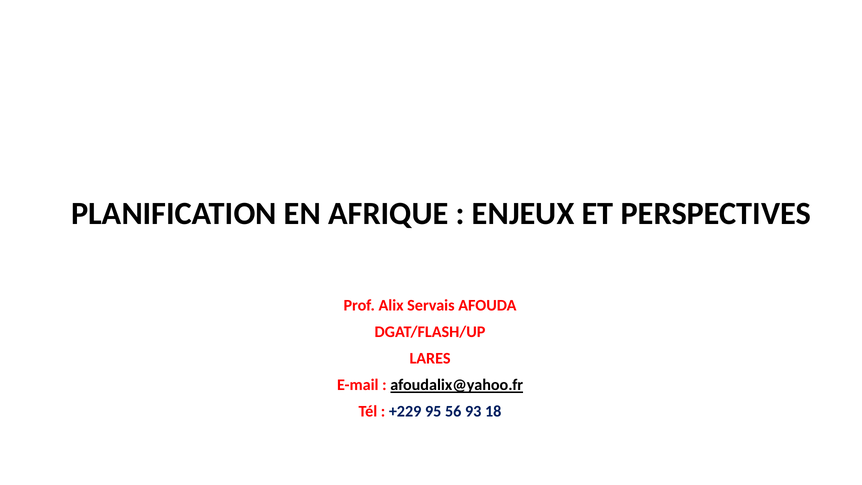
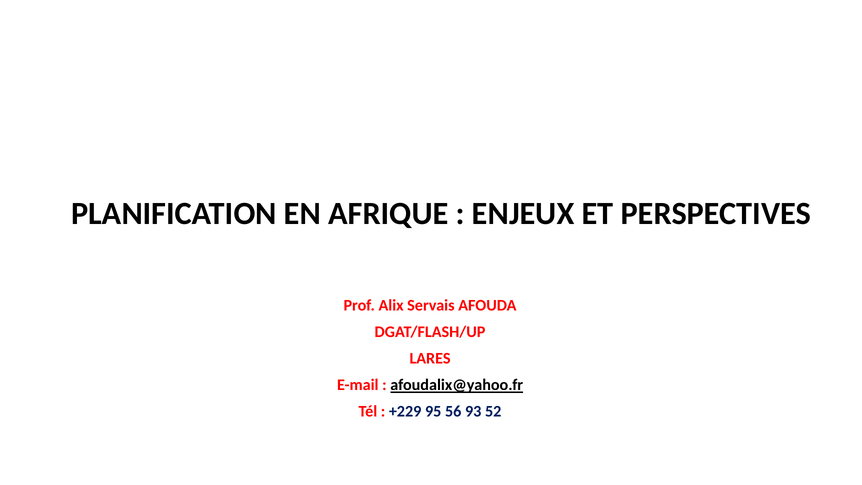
18: 18 -> 52 (493, 412)
